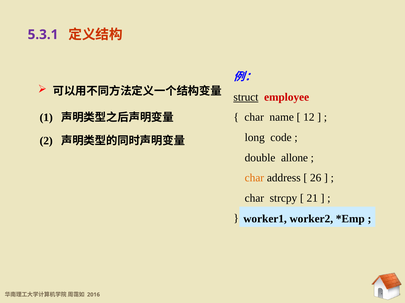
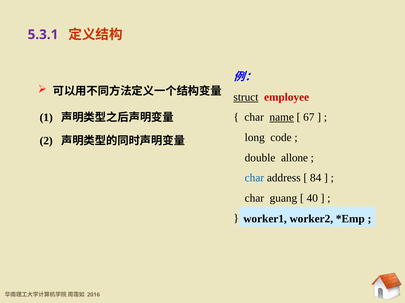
name underline: none -> present (282, 118)
12: 12 -> 67 (309, 118)
char colour: orange -> blue (254, 178)
26: 26 -> 84 (316, 178)
strcpy: strcpy -> guang (283, 199)
21: 21 -> 40 (312, 199)
